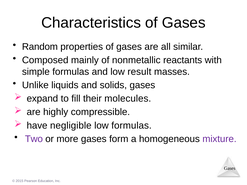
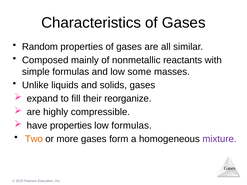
result: result -> some (139, 72)
molecules: molecules -> reorganize (128, 99)
have negligible: negligible -> properties (71, 126)
Two colour: purple -> orange (34, 139)
